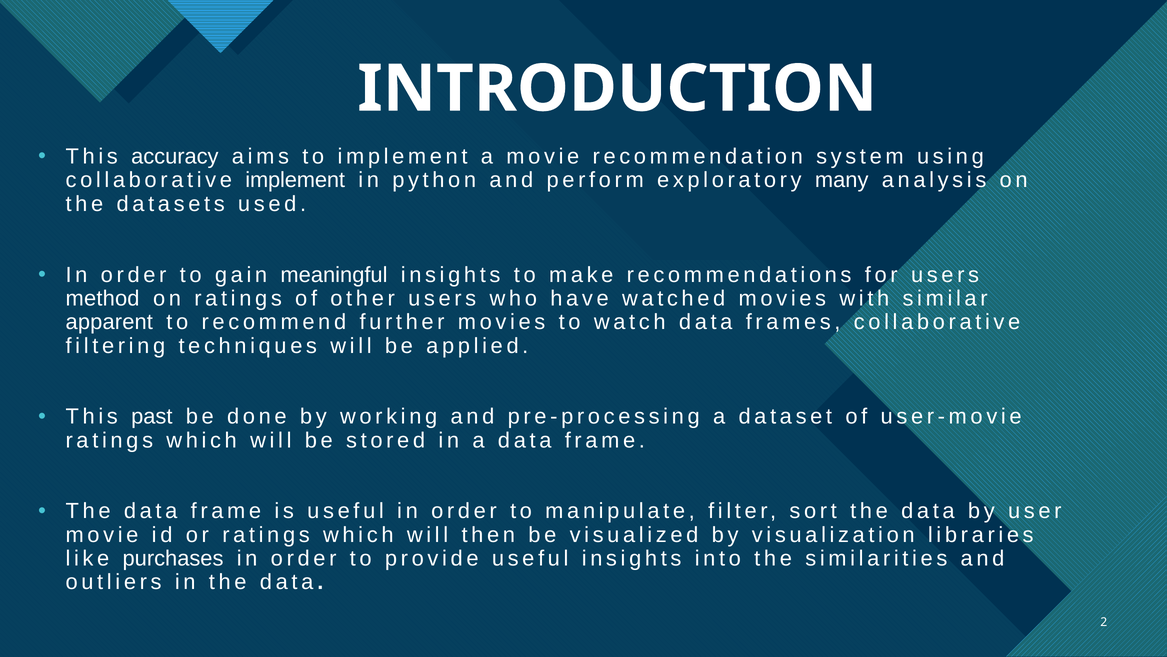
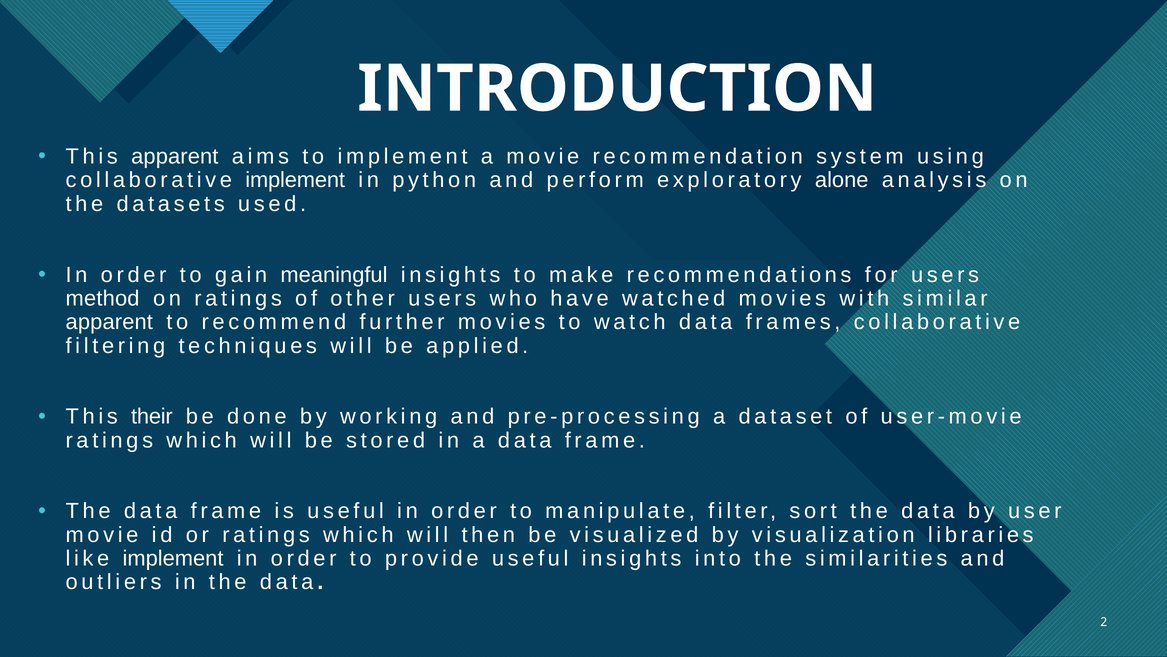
This accuracy: accuracy -> apparent (175, 156)
many: many -> alone (842, 180)
past: past -> their (152, 416)
like purchases: purchases -> implement (173, 558)
